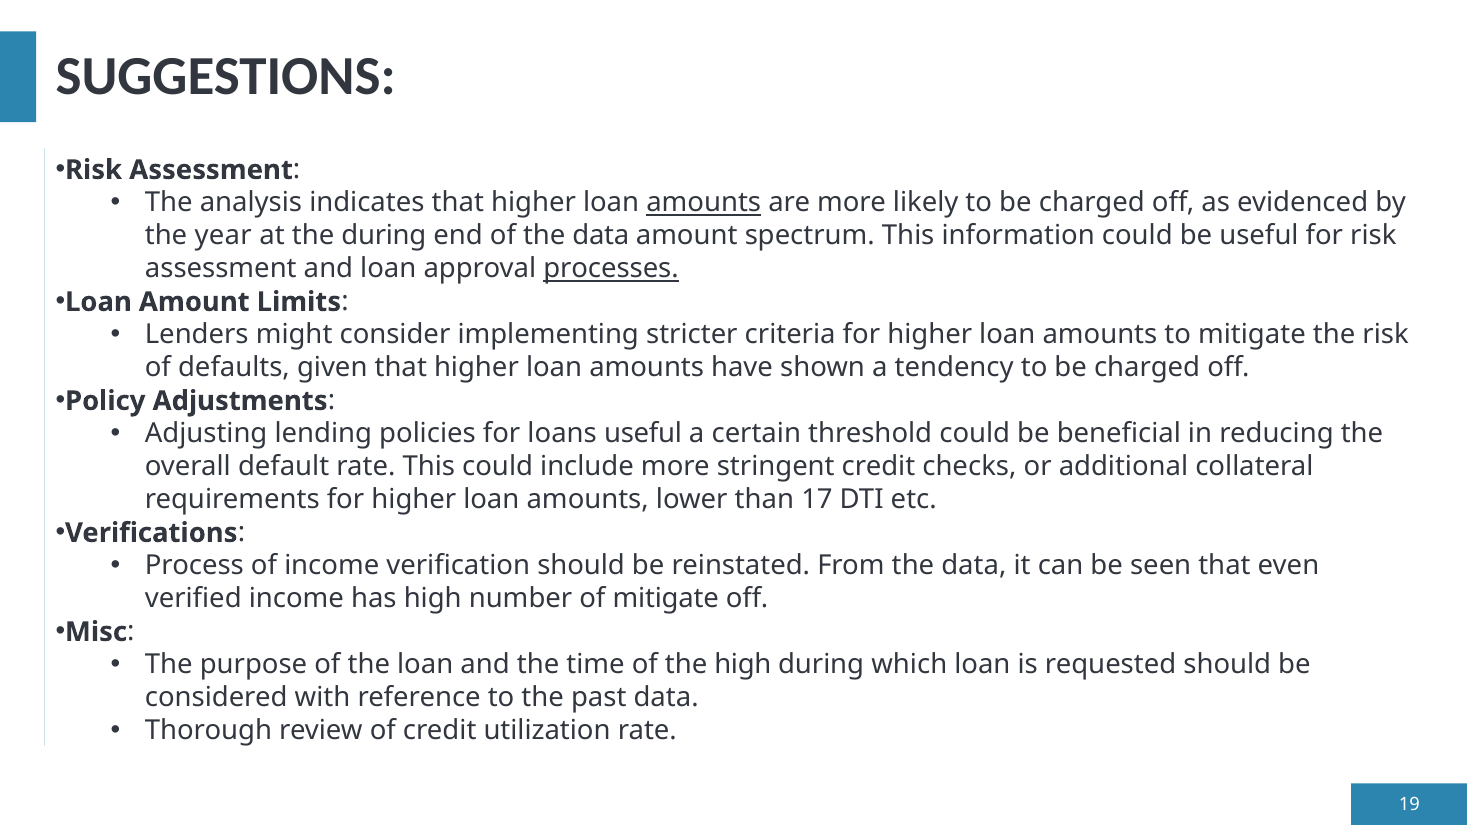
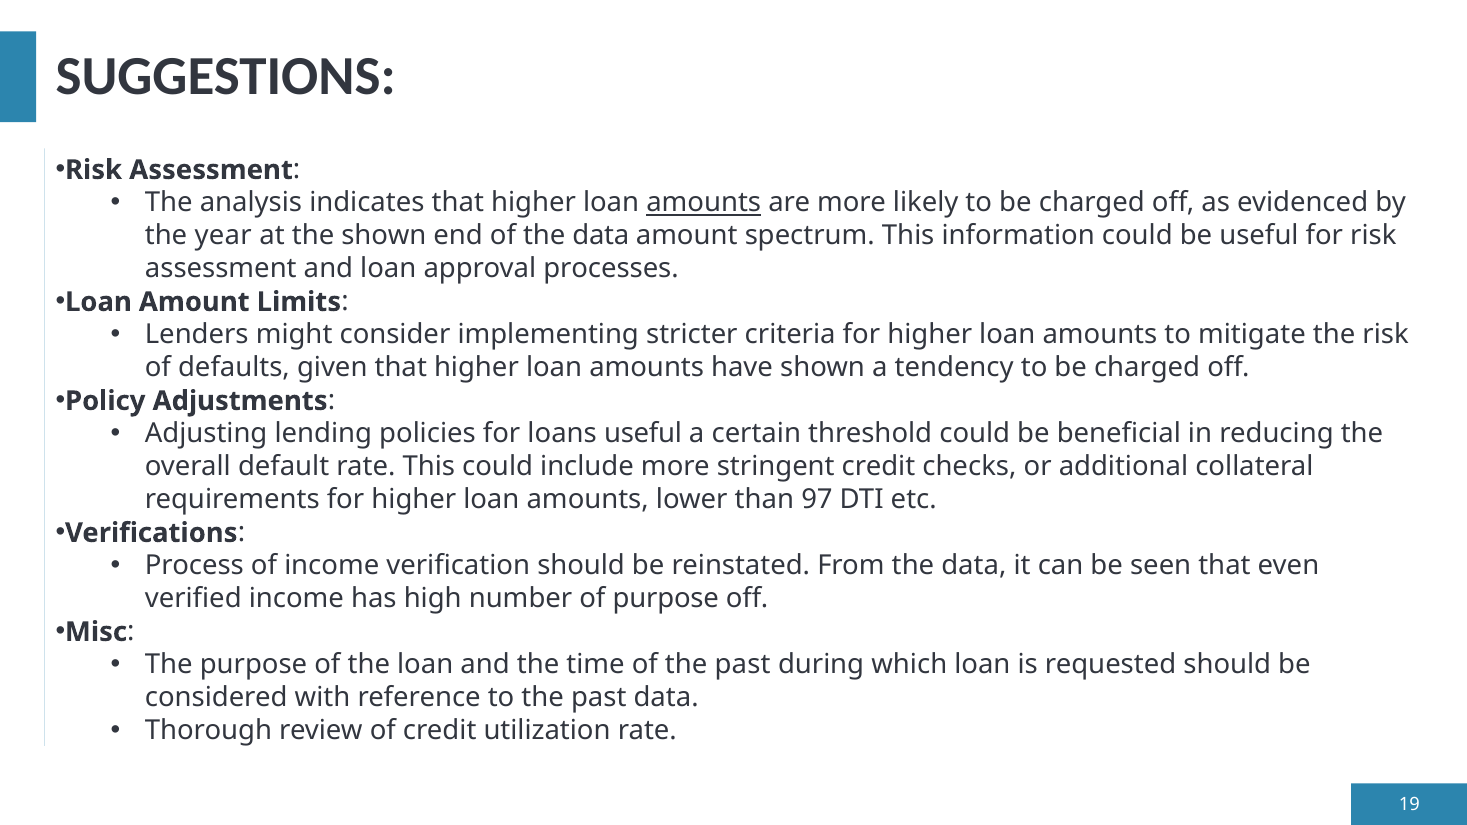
the during: during -> shown (384, 236)
processes underline: present -> none (611, 269)
17: 17 -> 97 (817, 500)
of mitigate: mitigate -> purpose (666, 599)
of the high: high -> past (743, 665)
